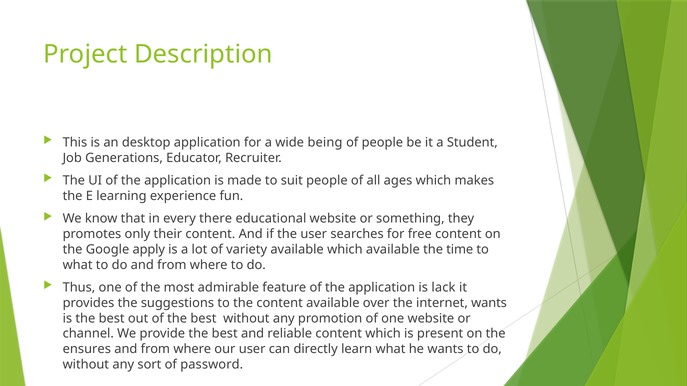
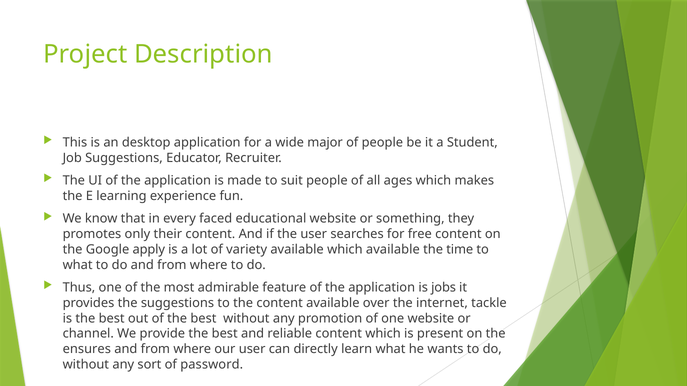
being: being -> major (325, 143)
Job Generations: Generations -> Suggestions (124, 158)
there: there -> faced (216, 219)
lack: lack -> jobs (444, 288)
internet wants: wants -> tackle (489, 303)
